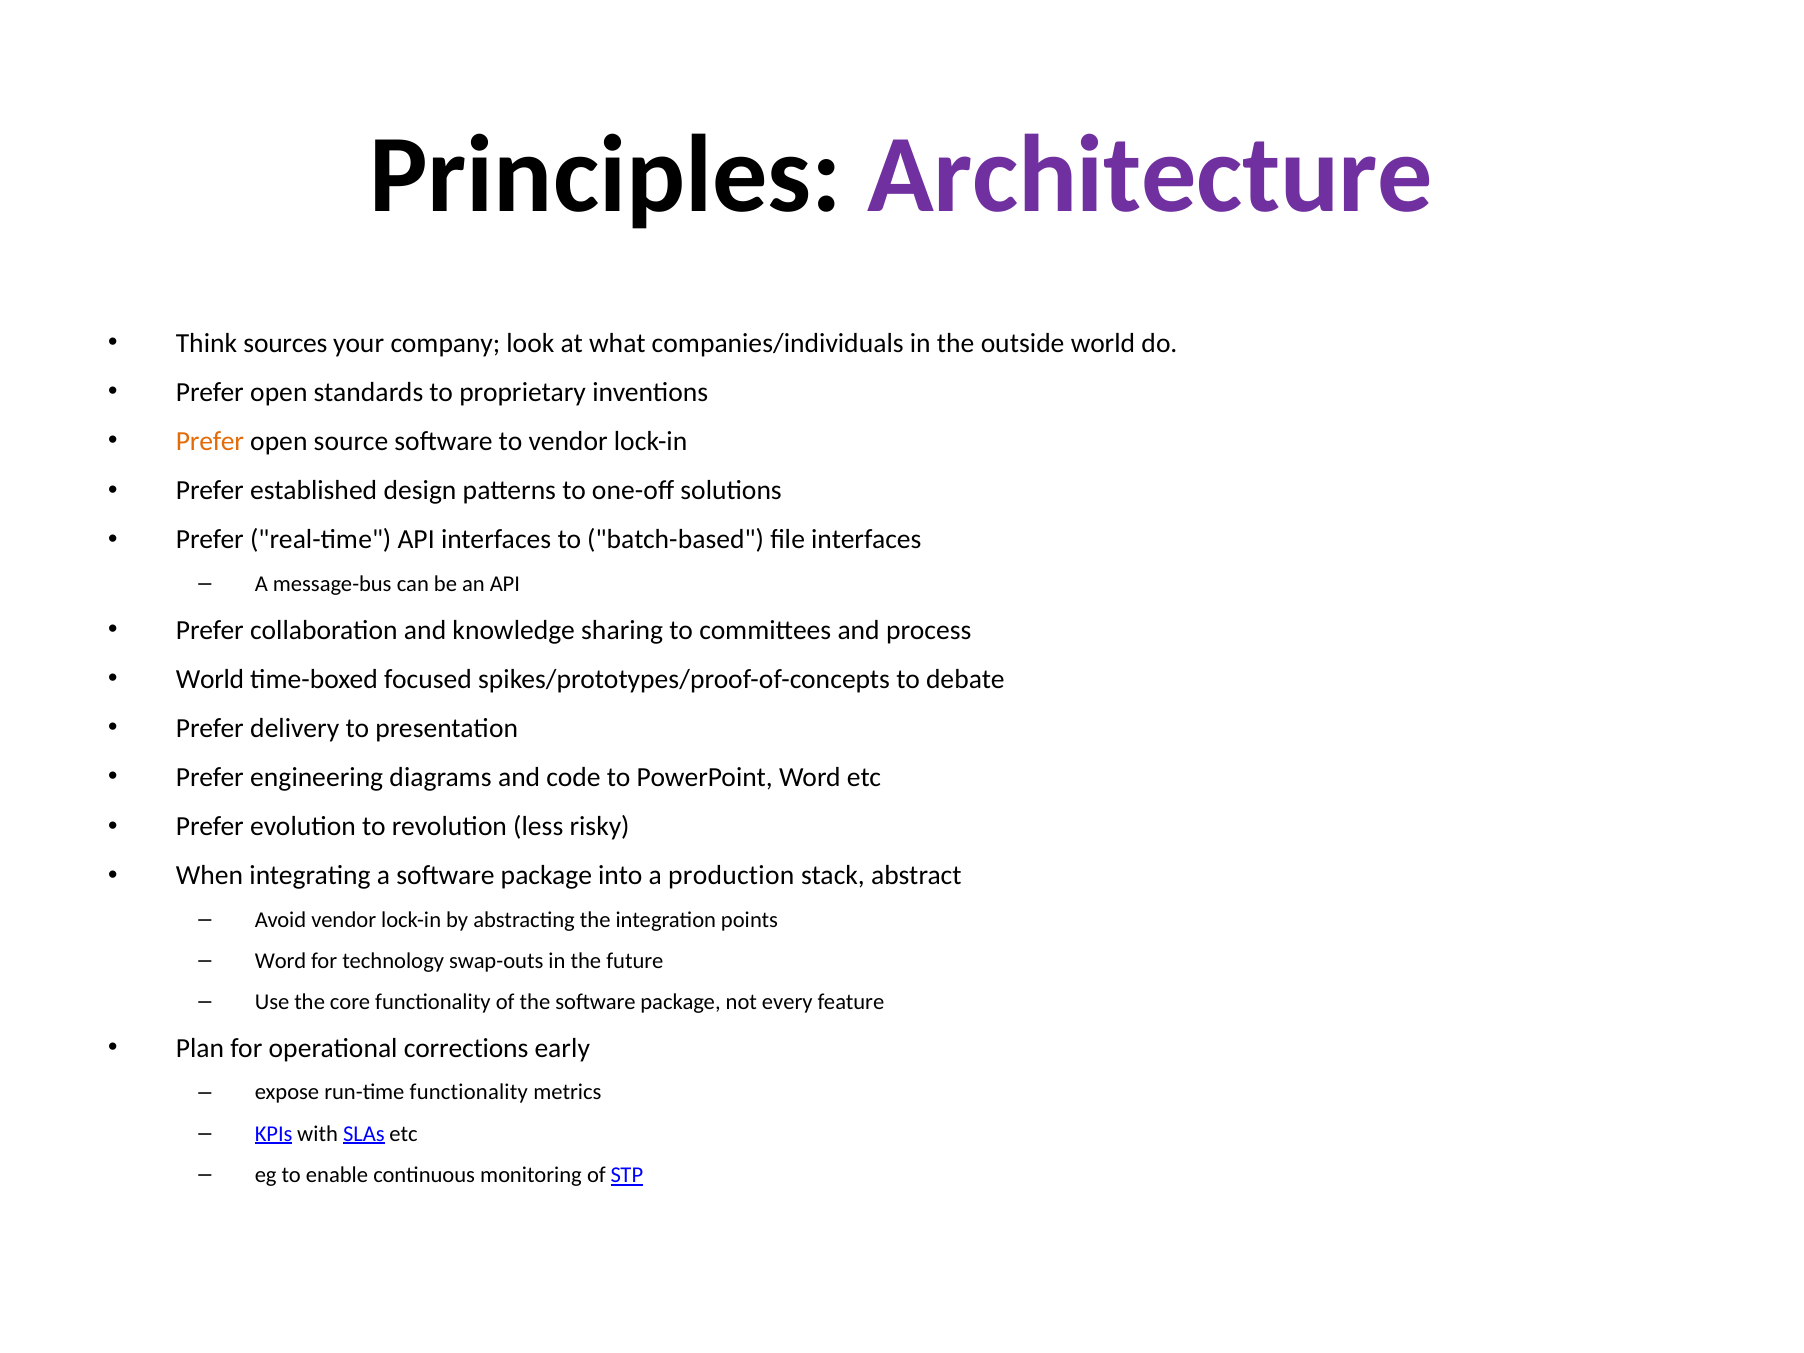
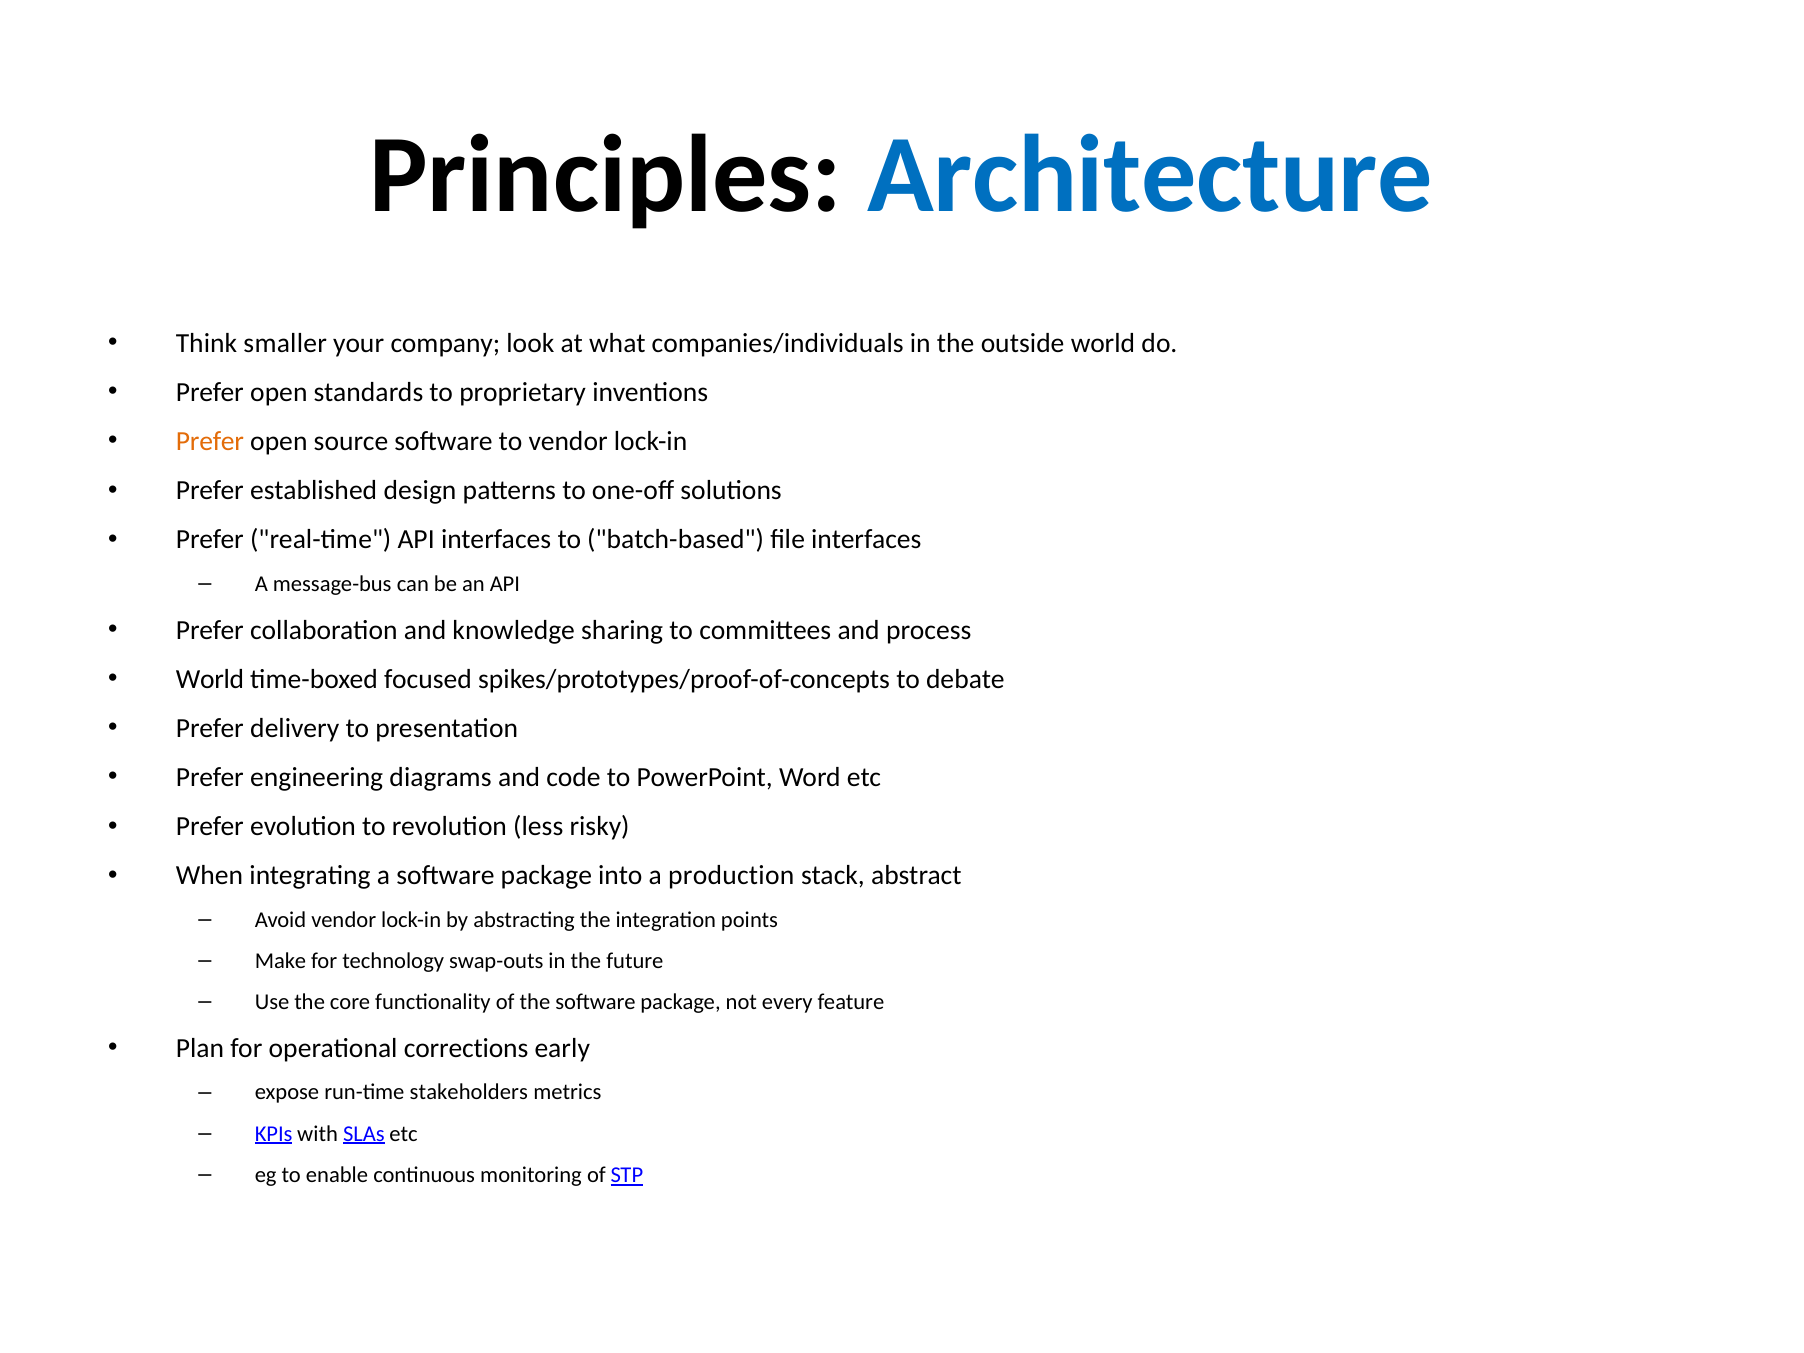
Architecture colour: purple -> blue (1150, 175)
sources: sources -> smaller (285, 343)
Word: Word -> Make (281, 961)
run-time functionality: functionality -> stakeholders (469, 1092)
